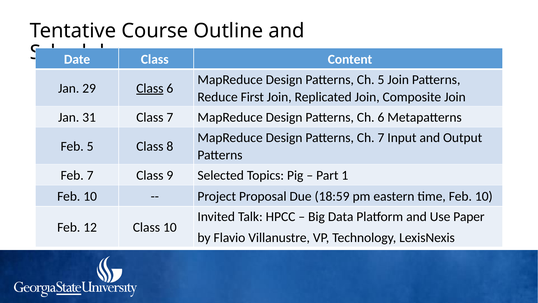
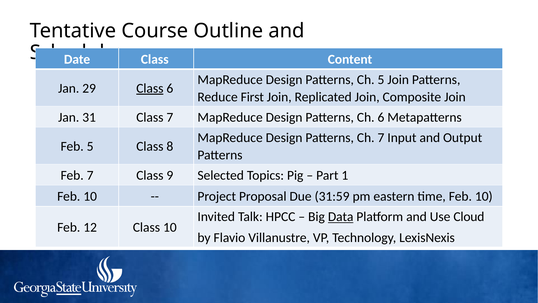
18:59: 18:59 -> 31:59 (332, 196)
Data underline: none -> present (341, 217)
Paper: Paper -> Cloud (469, 217)
